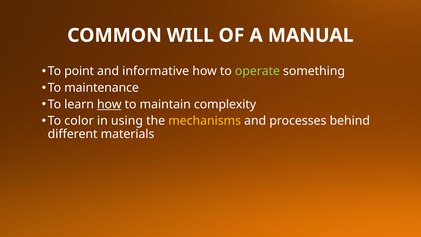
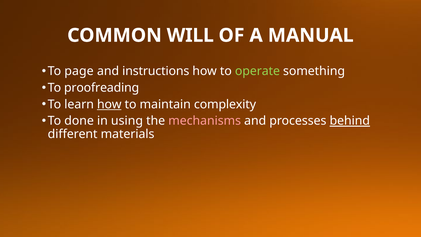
point: point -> page (79, 71)
informative: informative -> instructions (156, 71)
maintenance: maintenance -> proofreading (102, 88)
color: color -> done (79, 121)
mechanisms colour: yellow -> pink (205, 121)
behind underline: none -> present (350, 121)
